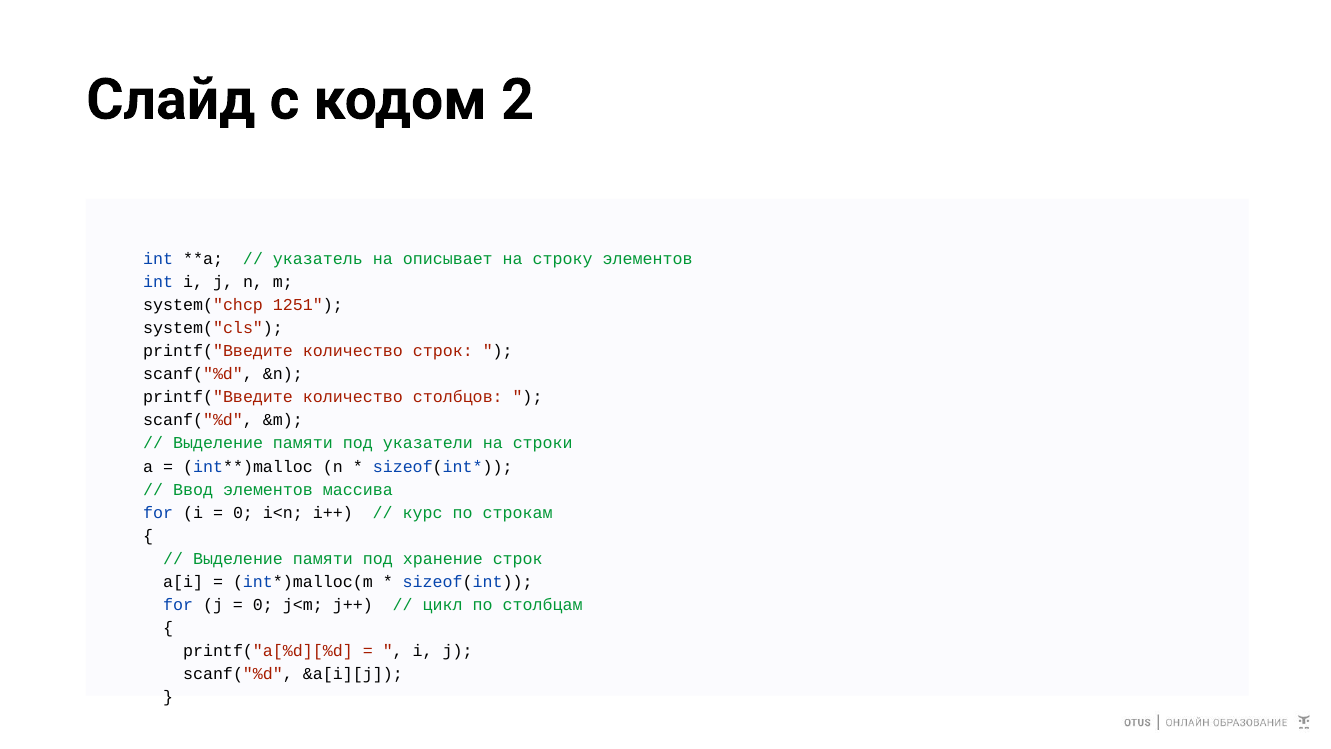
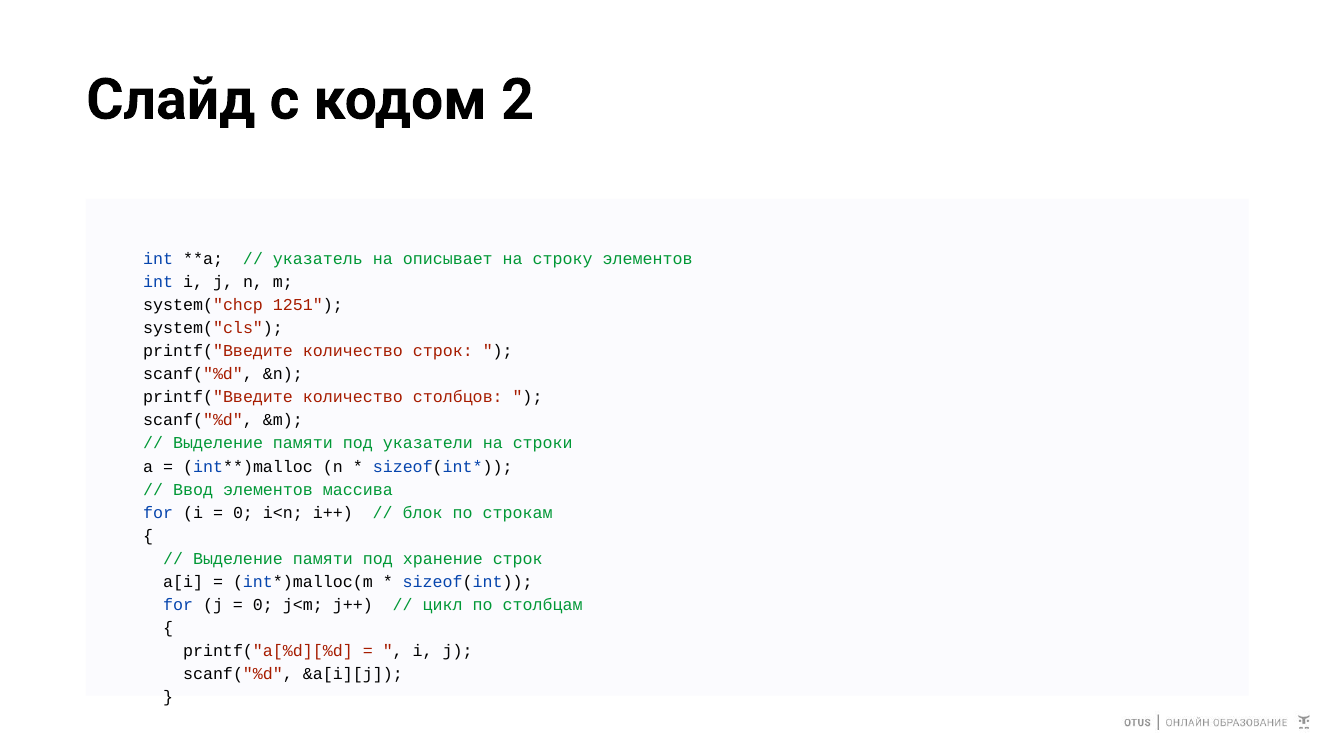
курс: курс -> блок (423, 512)
